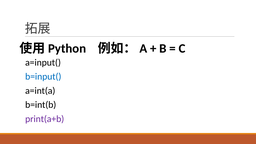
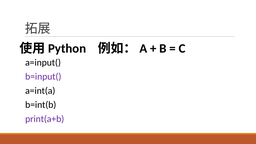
b=input( colour: blue -> purple (43, 77)
